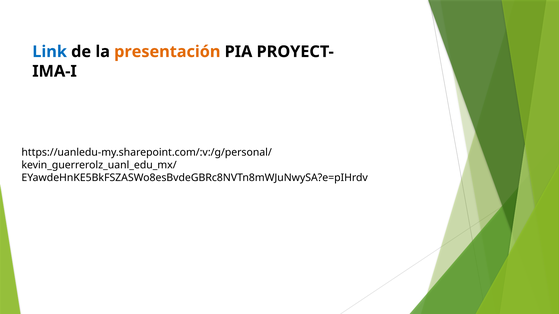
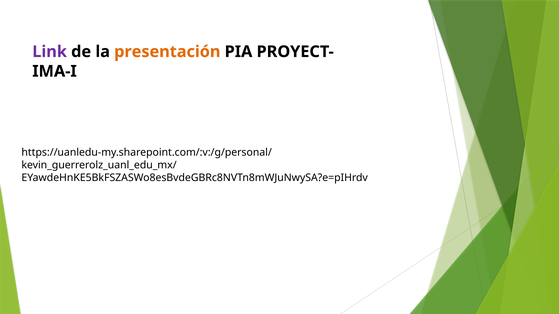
Link colour: blue -> purple (50, 52)
